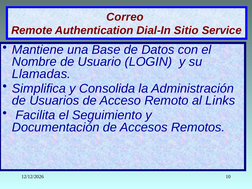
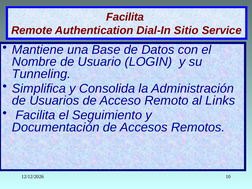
Correo: Correo -> Facilita (125, 17)
Llamadas: Llamadas -> Tunneling (41, 74)
